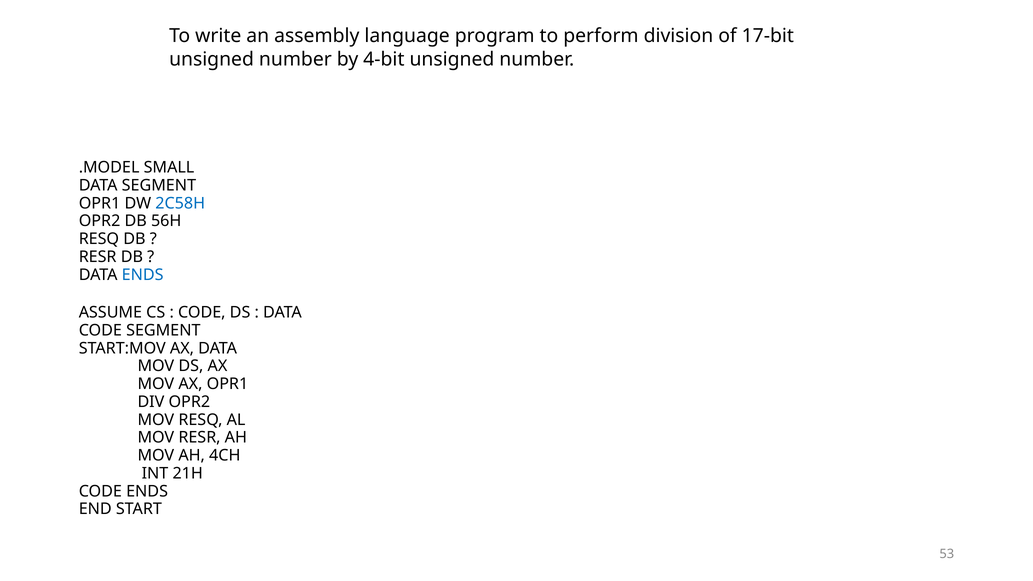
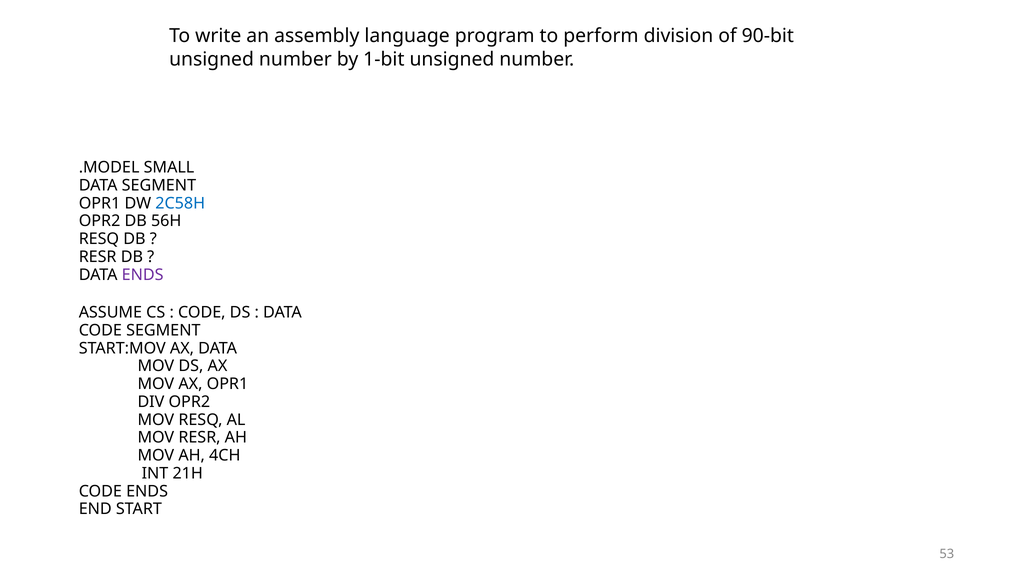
17-bit: 17-bit -> 90-bit (768, 36)
4-bit: 4-bit -> 1-bit (384, 60)
ENDS colour: blue -> purple (143, 275)
